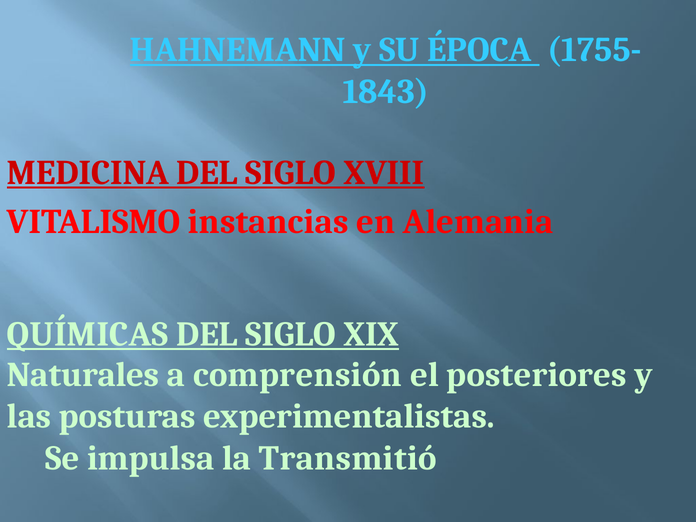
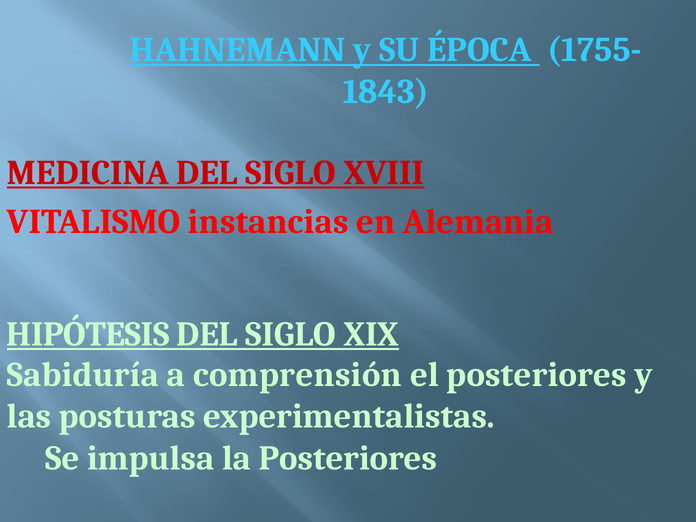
QUÍMICAS: QUÍMICAS -> HIPÓTESIS (88, 334)
Naturales: Naturales -> Sabiduría (83, 375)
la Transmitió: Transmitió -> Posteriores (348, 458)
